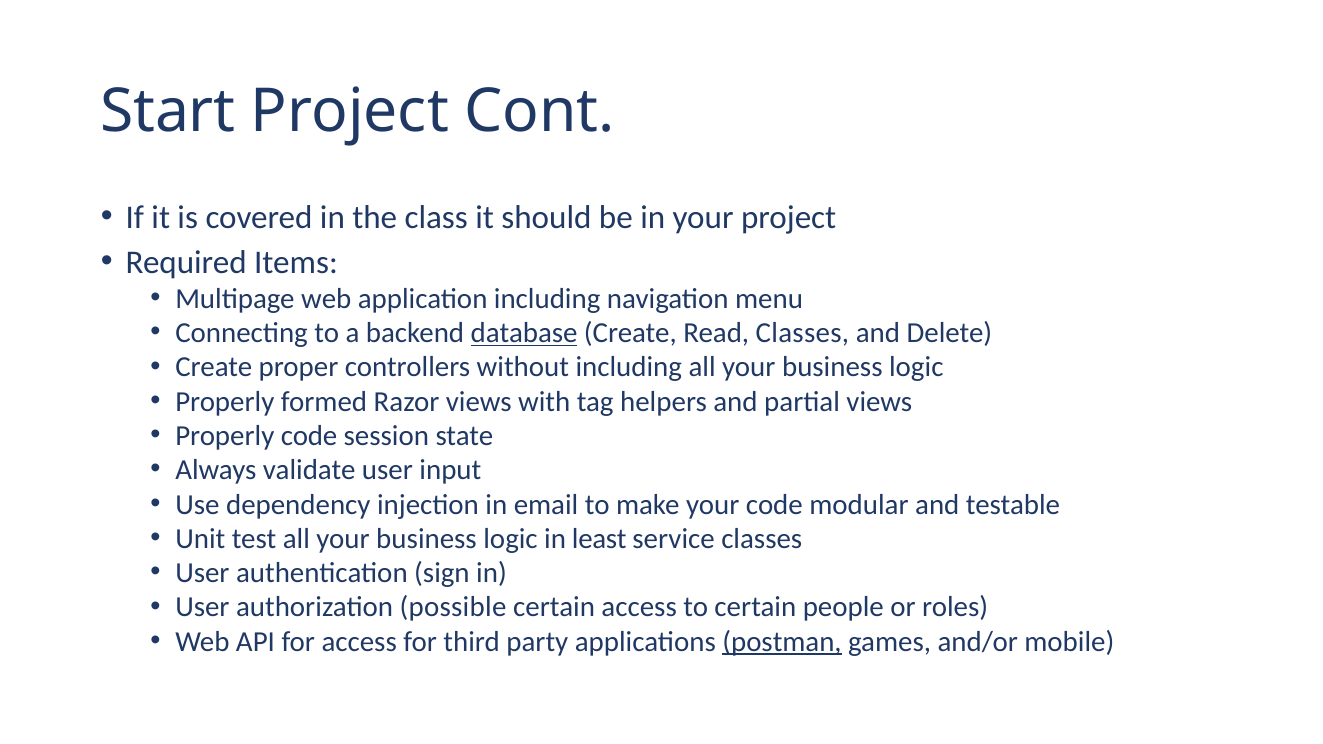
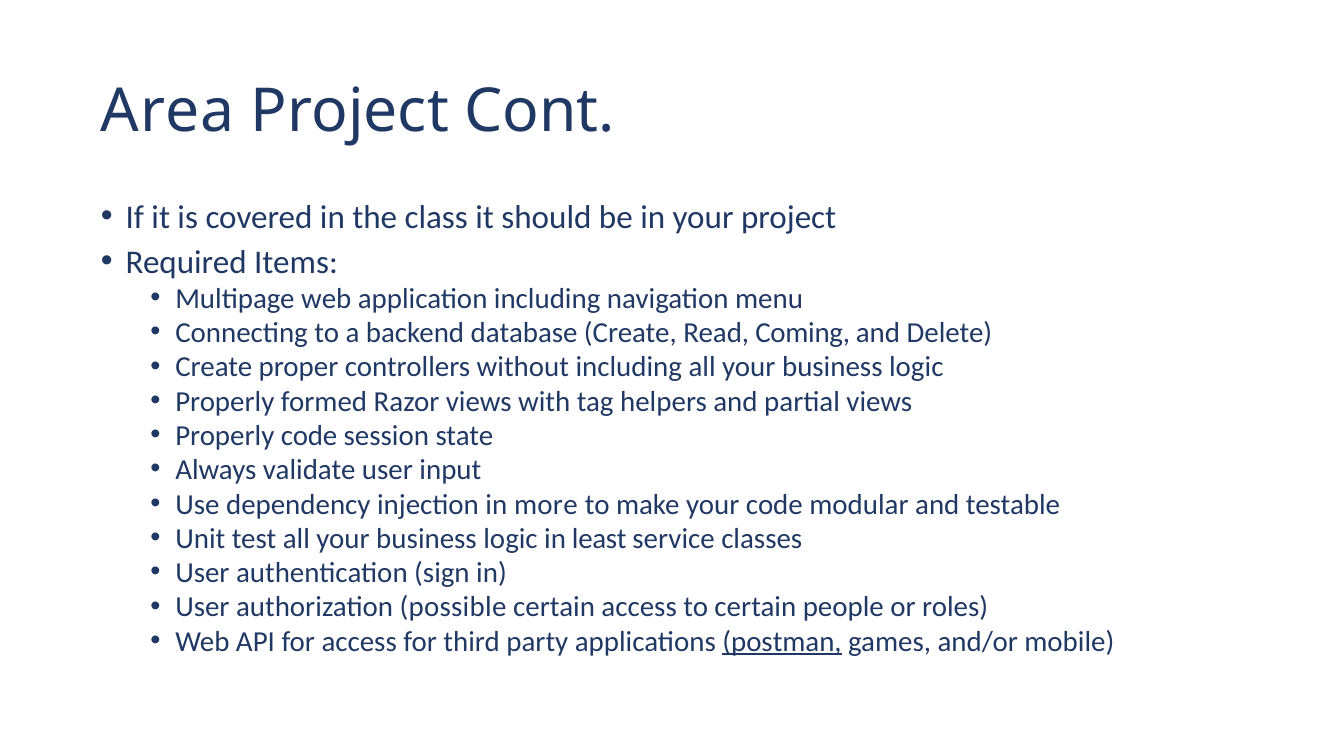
Start: Start -> Area (168, 111)
database underline: present -> none (524, 333)
Read Classes: Classes -> Coming (803, 333)
email: email -> more (546, 505)
